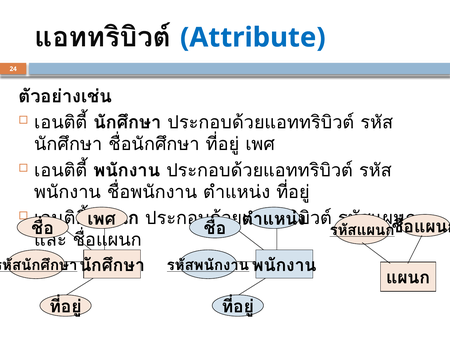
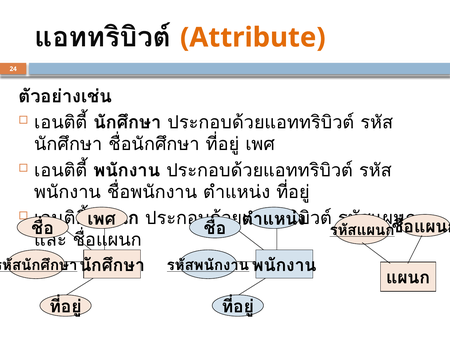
Attribute colour: blue -> orange (253, 38)
